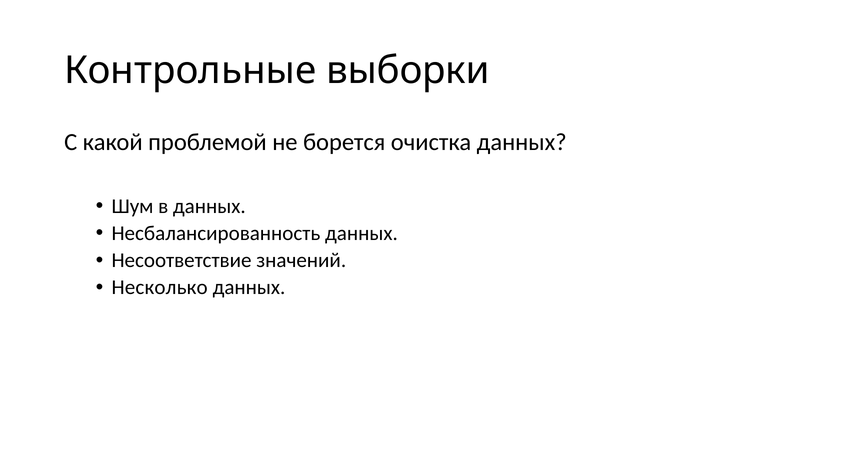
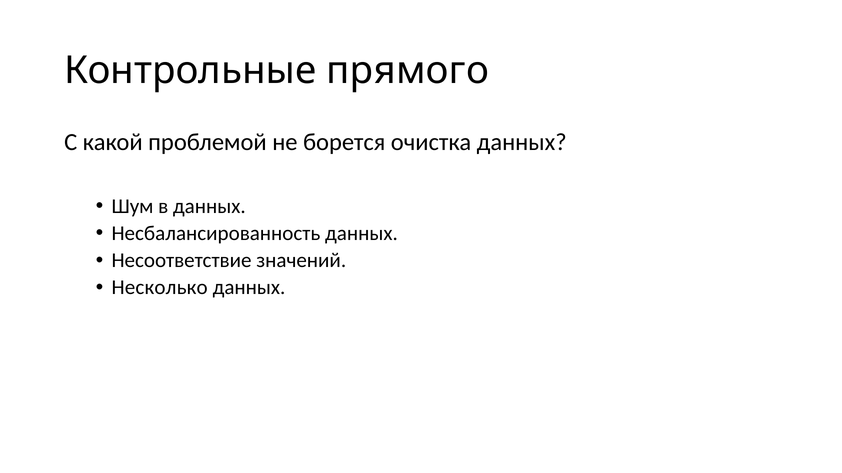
выборки: выборки -> прямого (408, 71)
